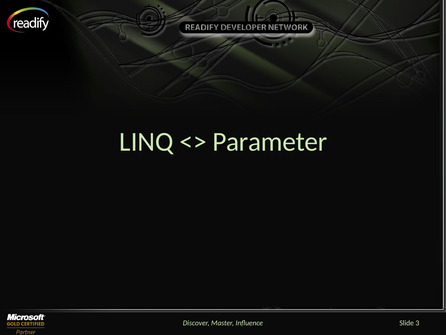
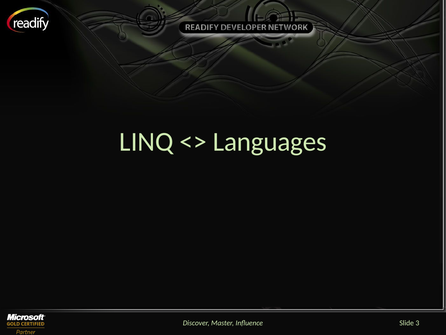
Parameter: Parameter -> Languages (270, 142)
